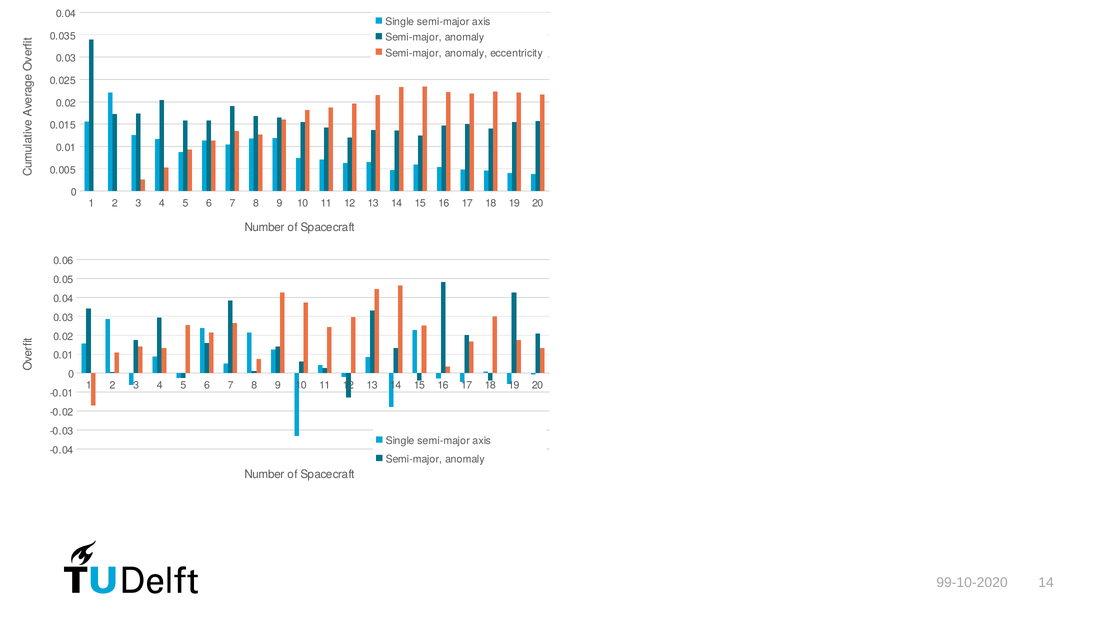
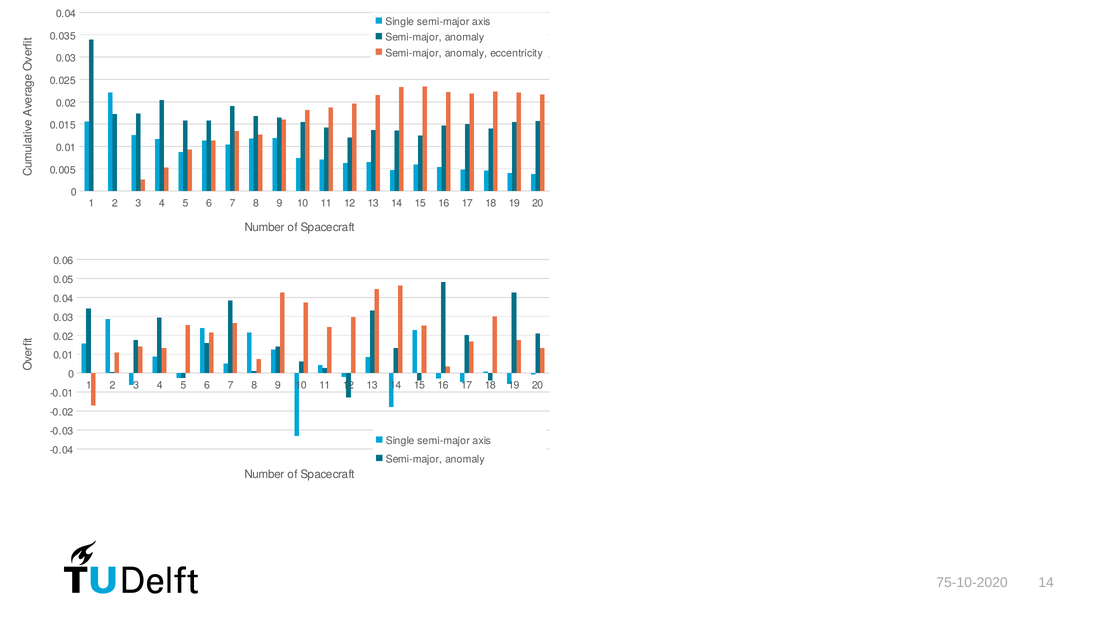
99-10-2020: 99-10-2020 -> 75-10-2020 (972, 583)
